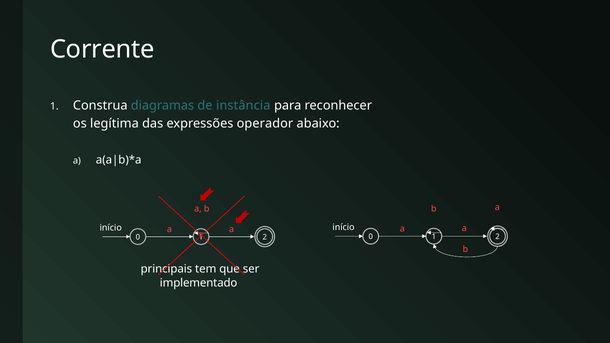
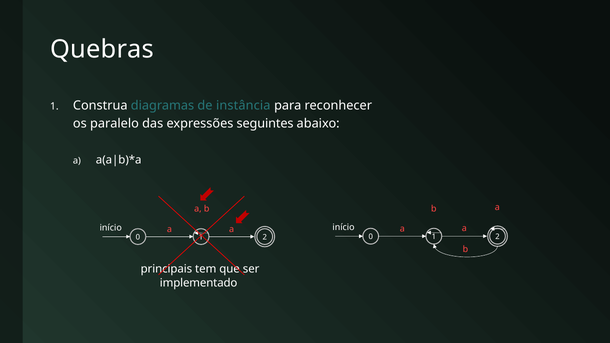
Corrente: Corrente -> Quebras (102, 49)
legítima: legítima -> paralelo (114, 124)
operador: operador -> seguintes (265, 124)
